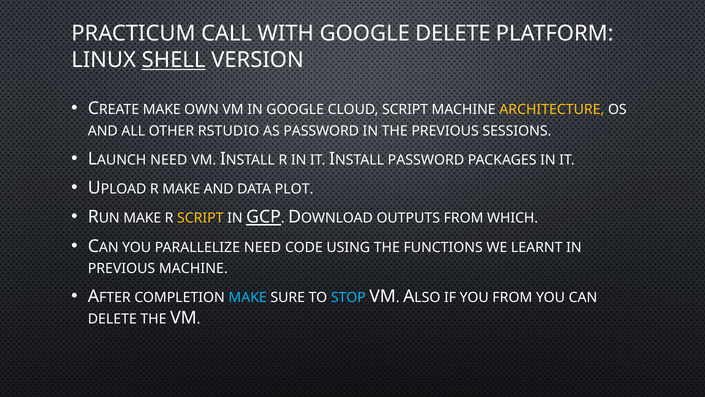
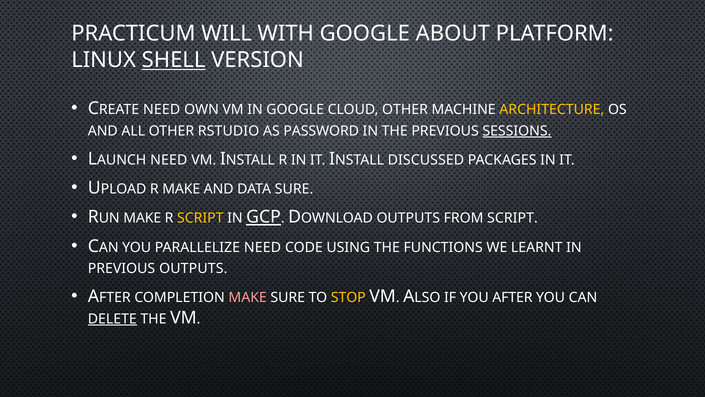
CALL: CALL -> WILL (227, 34)
GOOGLE DELETE: DELETE -> ABOUT (453, 34)
MAKE: MAKE -> NEED (162, 110)
CLOUD SCRIPT: SCRIPT -> OTHER (405, 110)
SESSIONS underline: none -> present (517, 131)
PASSWORD: PASSWORD -> DISCUSSED (426, 160)
DATA PLOT: PLOT -> SURE (294, 189)
FROM WHICH: WHICH -> SCRIPT (513, 218)
PREVIOUS MACHINE: MACHINE -> OUTPUTS (193, 268)
MAKE colour: light blue -> pink (248, 297)
STOP colour: light blue -> yellow (348, 297)
YOU FROM: FROM -> AFTER (512, 297)
DELETE underline: none -> present (112, 319)
